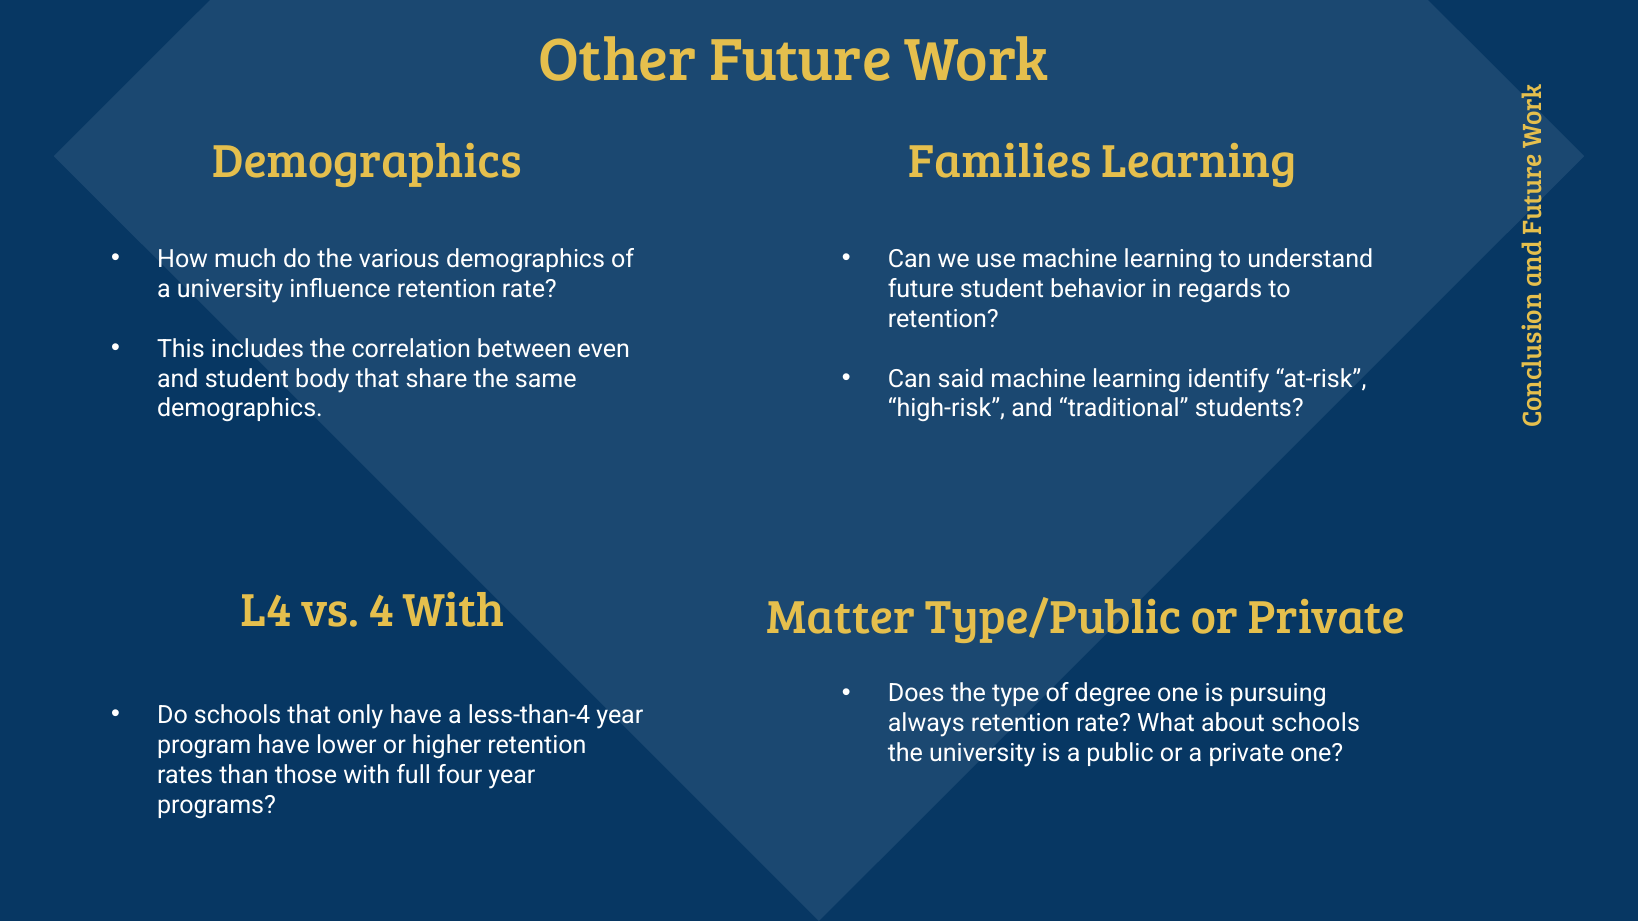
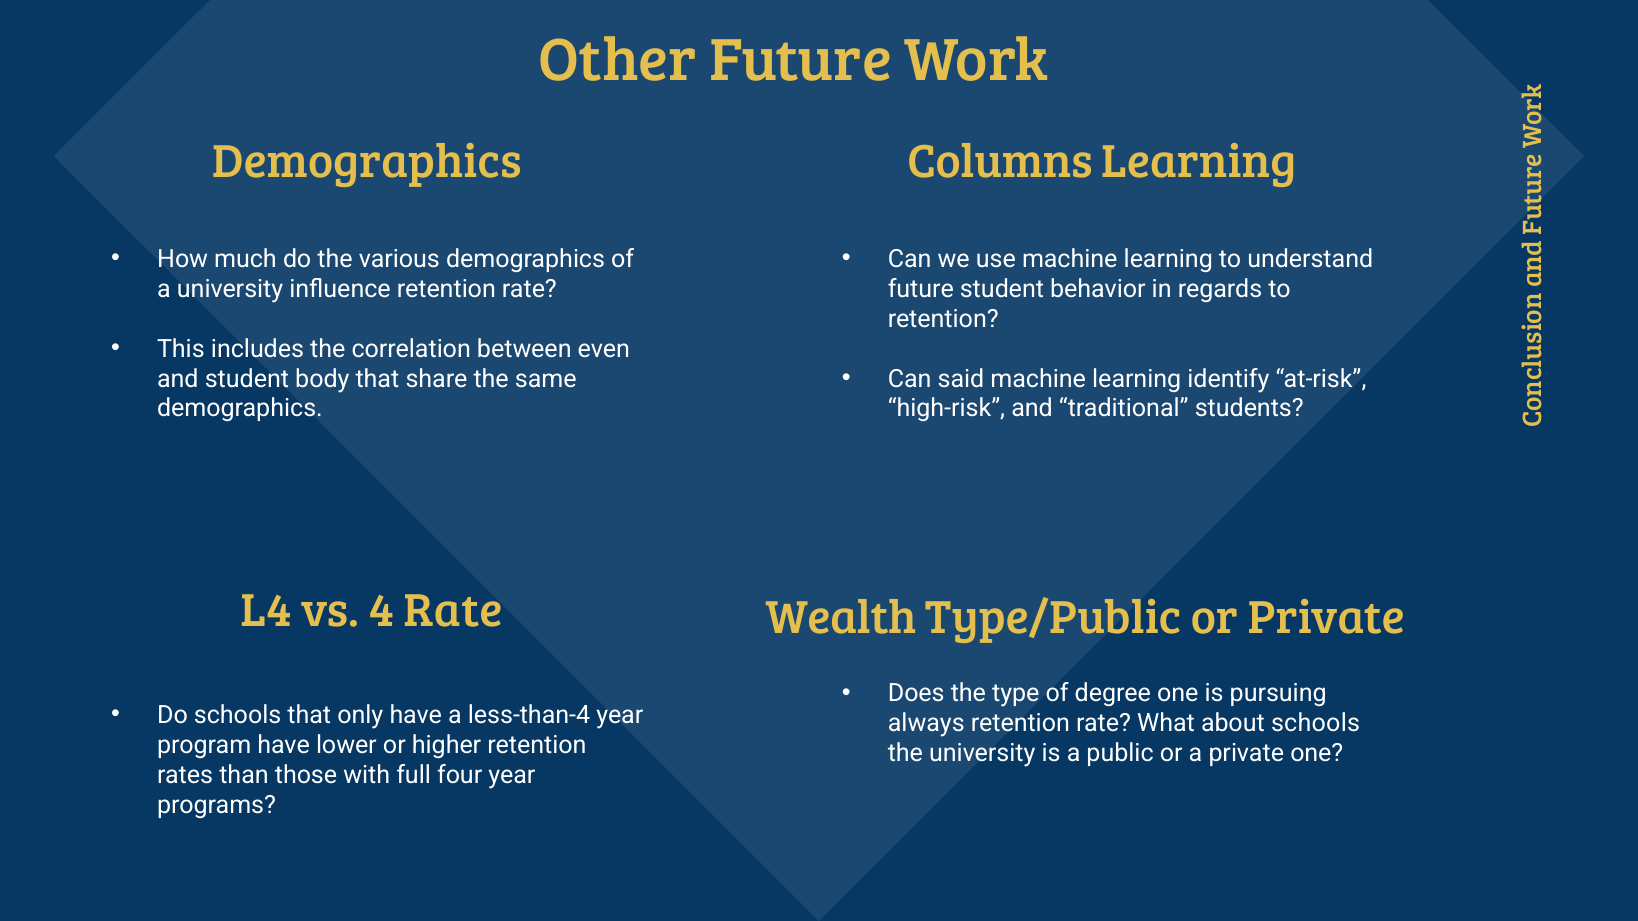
Families: Families -> Columns (1000, 161)
4 With: With -> Rate (453, 611)
Matter: Matter -> Wealth (841, 618)
